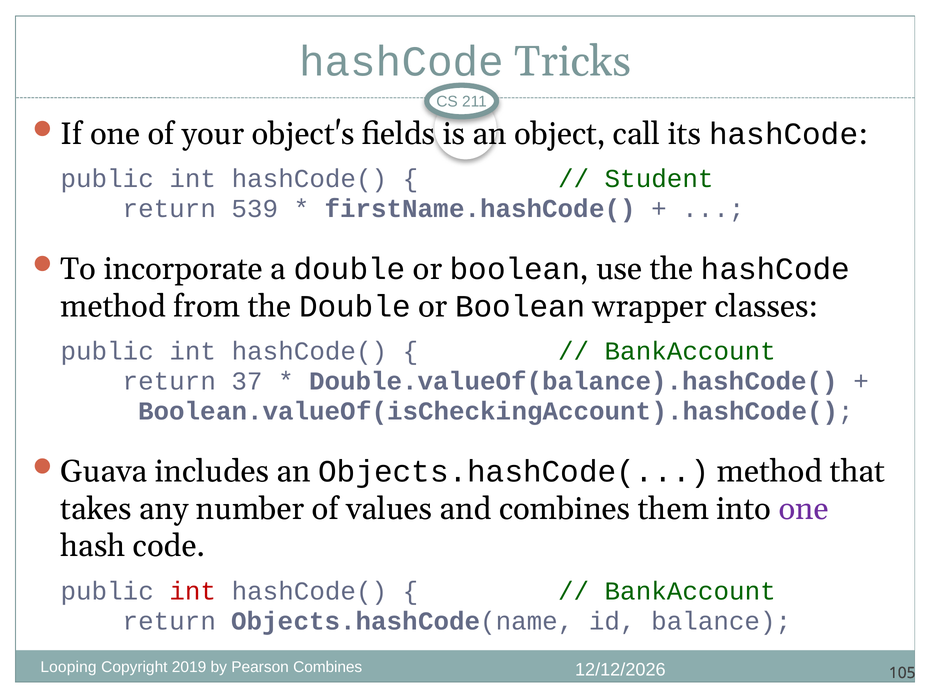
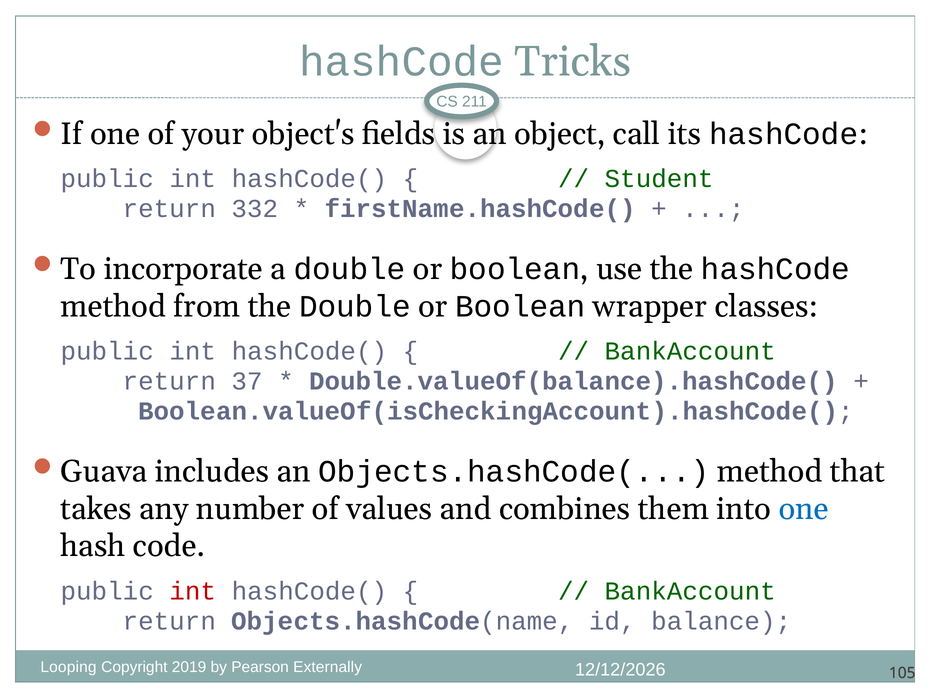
539: 539 -> 332 (255, 209)
one colour: purple -> blue (804, 509)
Pearson Combines: Combines -> Externally (328, 668)
